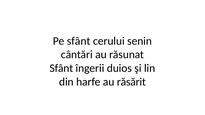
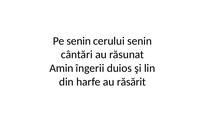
Pe sfânt: sfânt -> senin (79, 41)
Sfânt: Sfânt -> Amin (61, 68)
